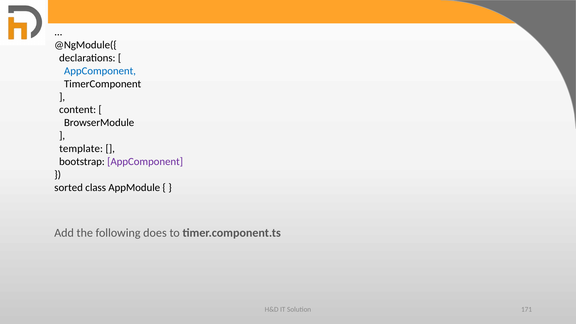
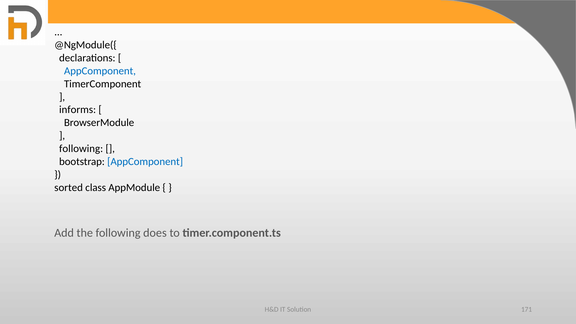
content: content -> informs (78, 110)
template: template -> following (81, 149)
AppComponent colour: purple -> blue (145, 162)
